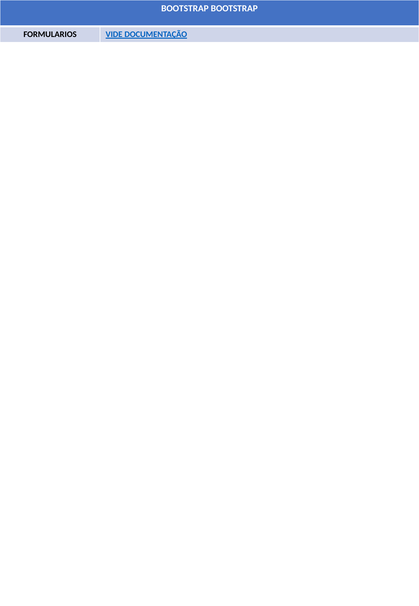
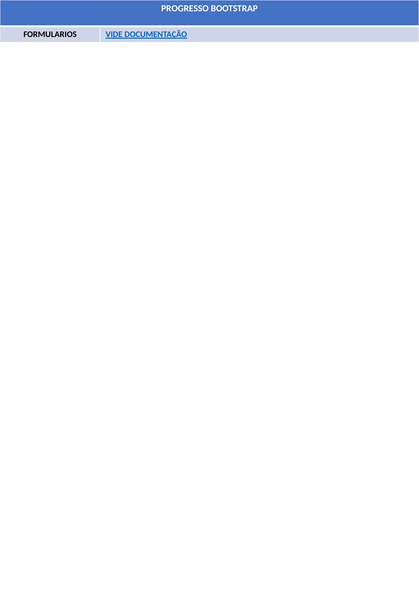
BOOTSTRAP: BOOTSTRAP -> PROGRESSO (185, 9)
